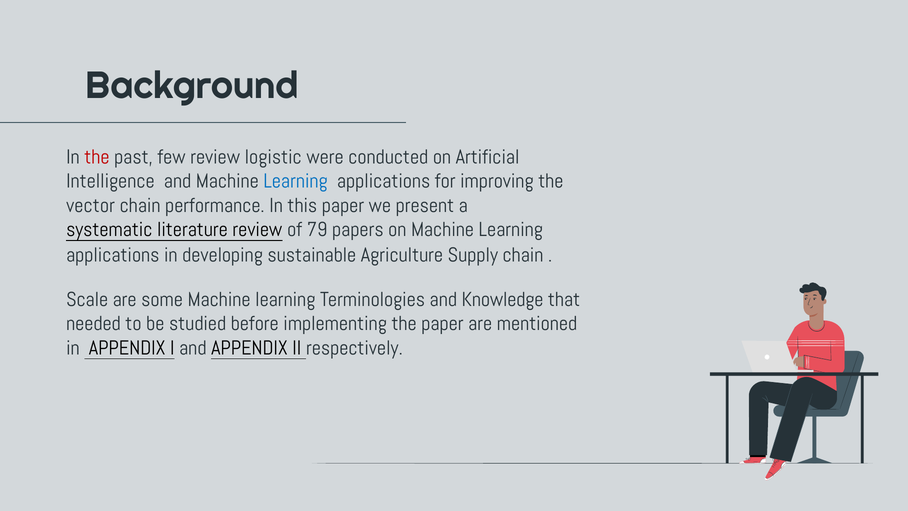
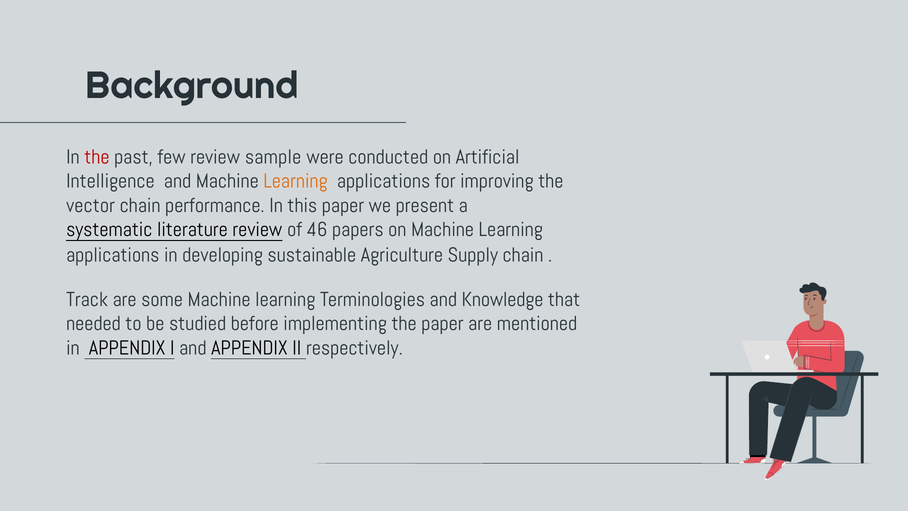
logistic: logistic -> sample (273, 157)
Learning colour: blue -> orange (296, 181)
79: 79 -> 46 (317, 230)
Scale: Scale -> Track (87, 299)
